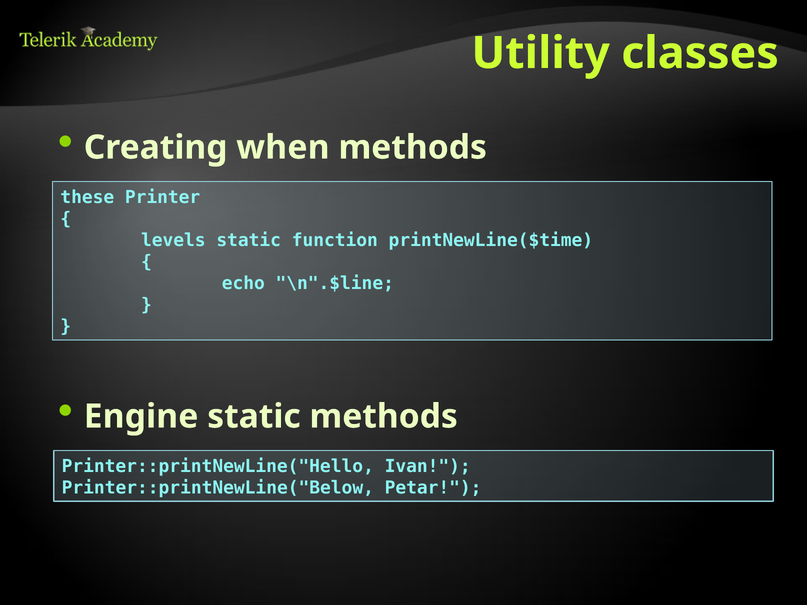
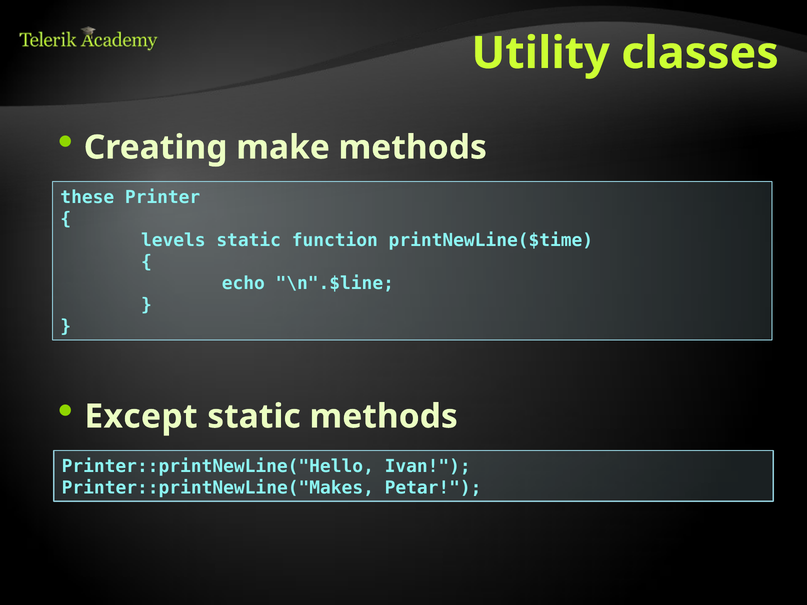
when: when -> make (283, 148)
Engine: Engine -> Except (141, 417)
Printer::printNewLine("Below: Printer::printNewLine("Below -> Printer::printNewLine("Makes (218, 488)
